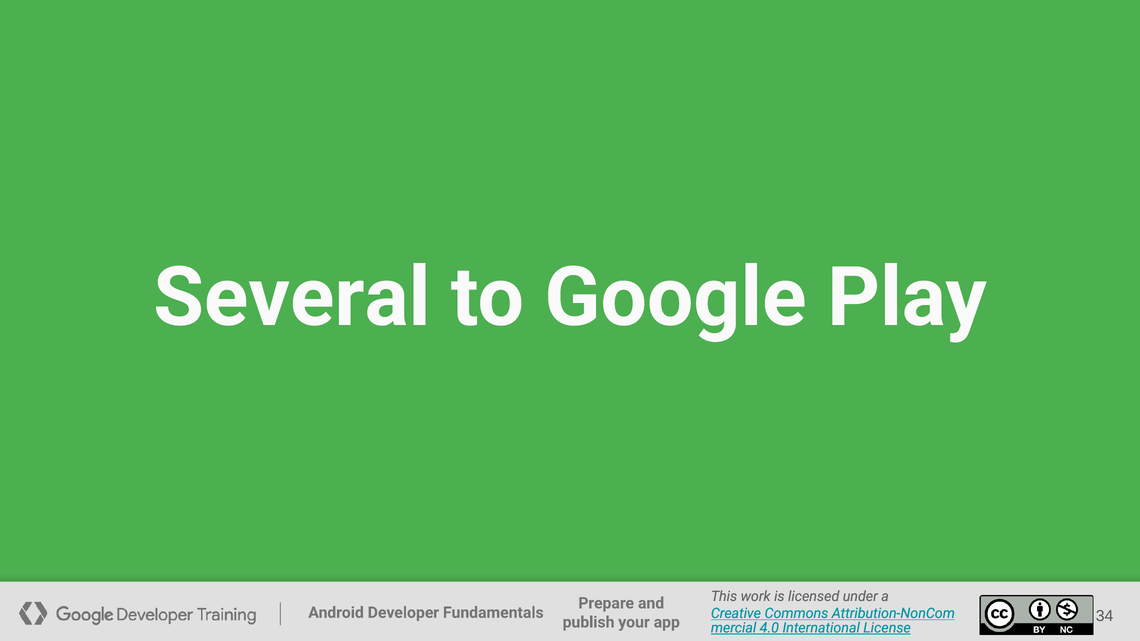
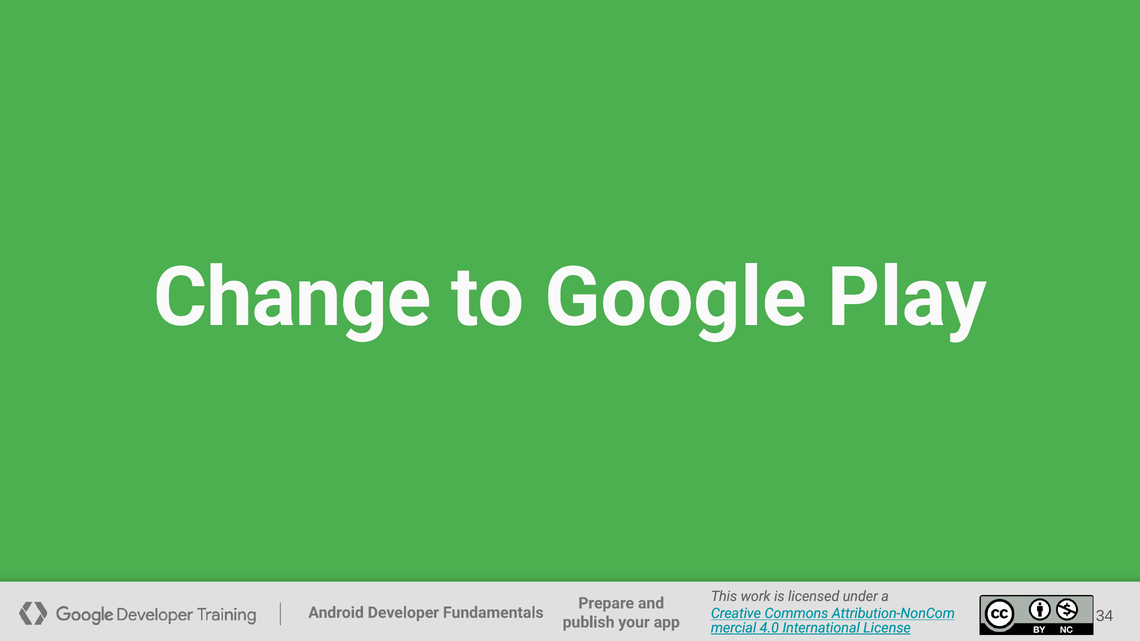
Several: Several -> Change (292, 298)
